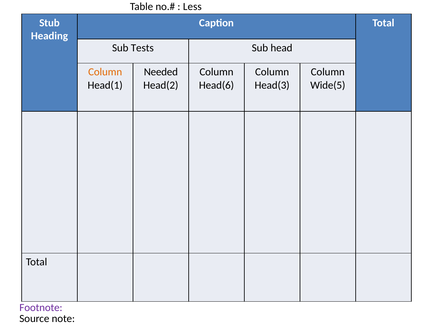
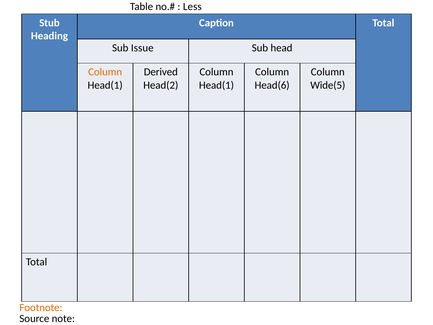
Tests: Tests -> Issue (142, 48)
Needed: Needed -> Derived (161, 72)
Head(6: Head(6 -> Head(1 (216, 85)
Head(3: Head(3 -> Head(6 (272, 85)
Footnote colour: purple -> orange (41, 307)
